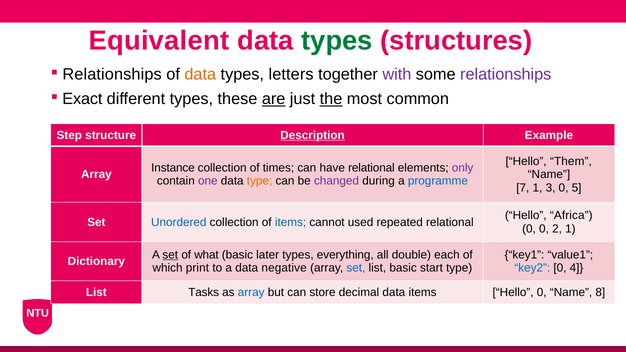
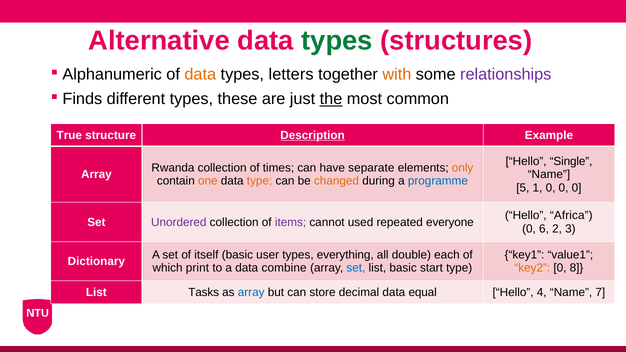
Equivalent: Equivalent -> Alternative (159, 41)
Relationships: Relationships -> Alphanumeric (112, 74)
with colour: purple -> orange (397, 74)
Exact: Exact -> Finds (82, 99)
are underline: present -> none (274, 99)
Step: Step -> True (69, 135)
Them: Them -> Single (571, 161)
Instance: Instance -> Rwanda (173, 168)
have relational: relational -> separate (371, 168)
only colour: purple -> orange (463, 168)
one colour: purple -> orange (208, 181)
changed colour: purple -> orange (337, 181)
7: 7 -> 5 (523, 188)
1 3: 3 -> 0 (551, 188)
5: 5 -> 0 (577, 188)
Unordered colour: blue -> purple (179, 222)
items colour: blue -> purple (291, 222)
repeated relational: relational -> everyone (450, 222)
0 0: 0 -> 6 (544, 229)
2 1: 1 -> 3 (570, 229)
set underline: present -> none (170, 255)
what: what -> itself (206, 255)
later: later -> user (268, 255)
negative: negative -> combine (284, 268)
key2 colour: blue -> orange (532, 268)
4: 4 -> 8 (577, 268)
data items: items -> equal (423, 292)
Hello 0: 0 -> 4 (542, 292)
8: 8 -> 7 (600, 292)
